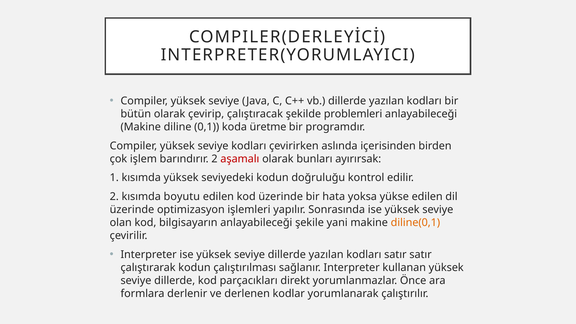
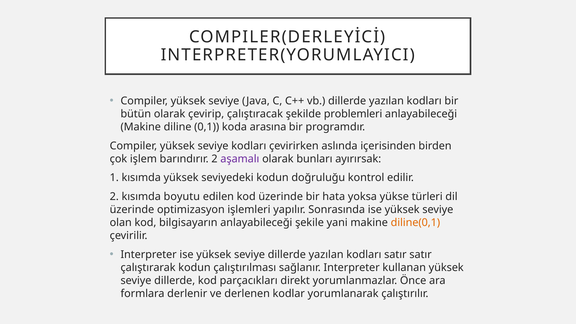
üretme: üretme -> arasına (268, 127)
aşamalı colour: red -> purple (240, 159)
yükse edilen: edilen -> türleri (427, 197)
